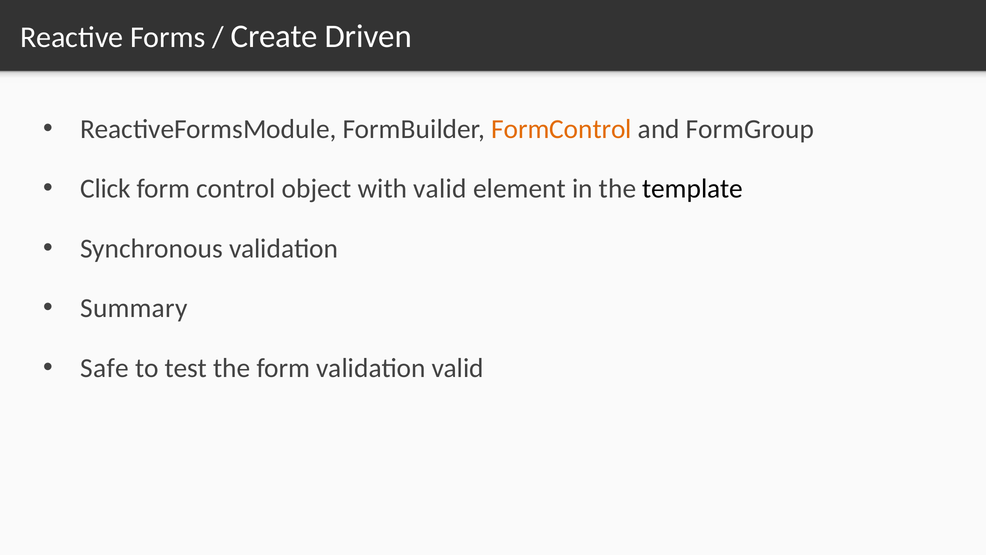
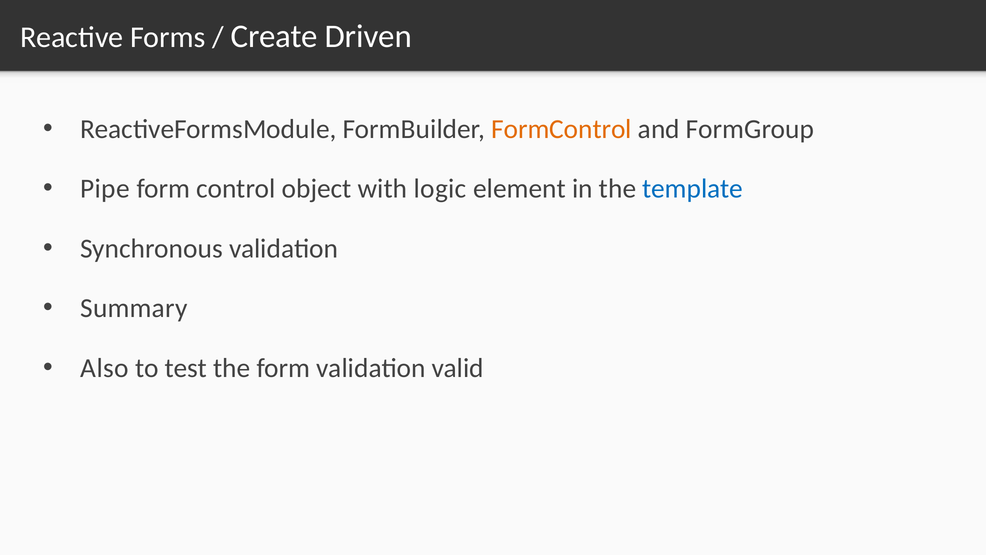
Click: Click -> Pipe (105, 189)
with valid: valid -> logic (440, 189)
template colour: black -> blue (693, 189)
Safe: Safe -> Also (105, 368)
